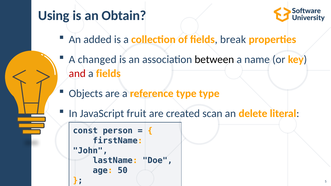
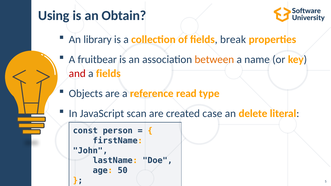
added: added -> library (98, 39)
changed: changed -> fruitbear (97, 60)
between colour: black -> orange (214, 60)
reference type: type -> read (186, 94)
fruit: fruit -> scan (137, 114)
scan: scan -> case (212, 114)
